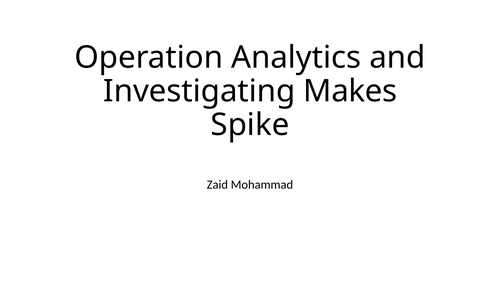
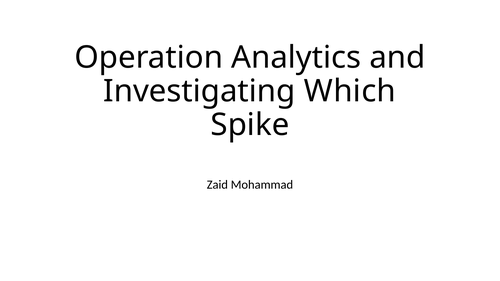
Makes: Makes -> Which (350, 91)
